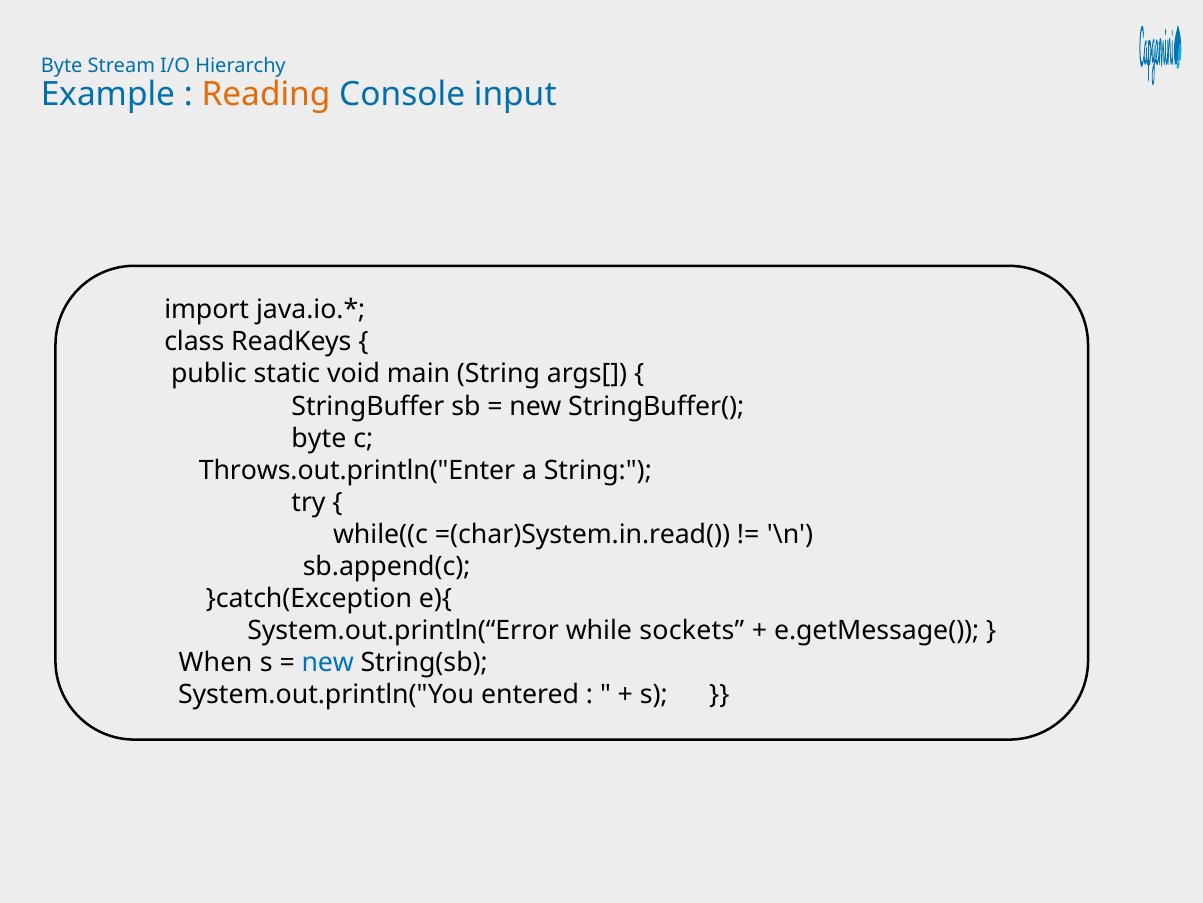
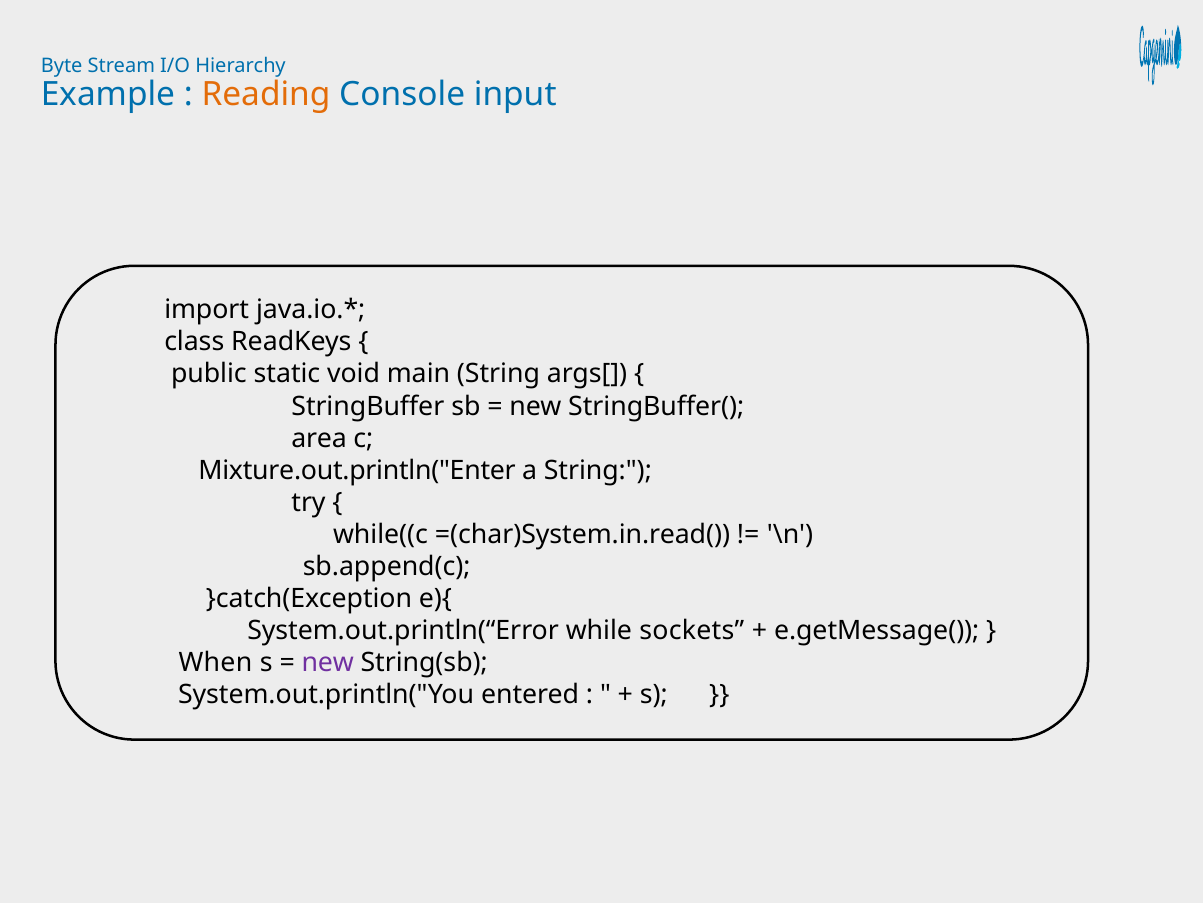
byte: byte -> area (319, 438)
Throws.out.println("Enter: Throws.out.println("Enter -> Mixture.out.println("Enter (357, 470)
new colour: blue -> purple (328, 662)
